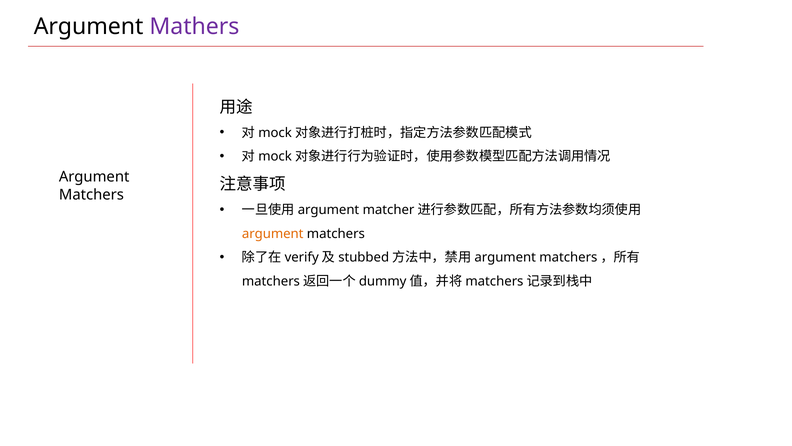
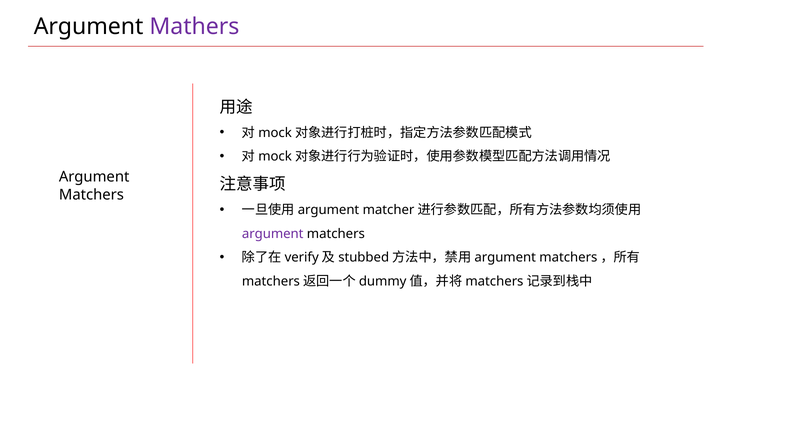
argument colour: orange -> purple (273, 233)
